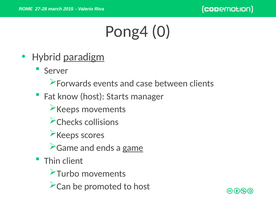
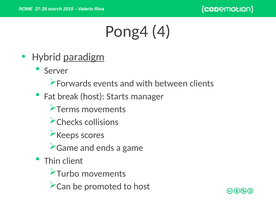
0: 0 -> 4 (161, 31)
case: case -> with (144, 84)
know: know -> break (68, 96)
Keeps: Keeps -> Terms (68, 109)
game underline: present -> none (133, 148)
